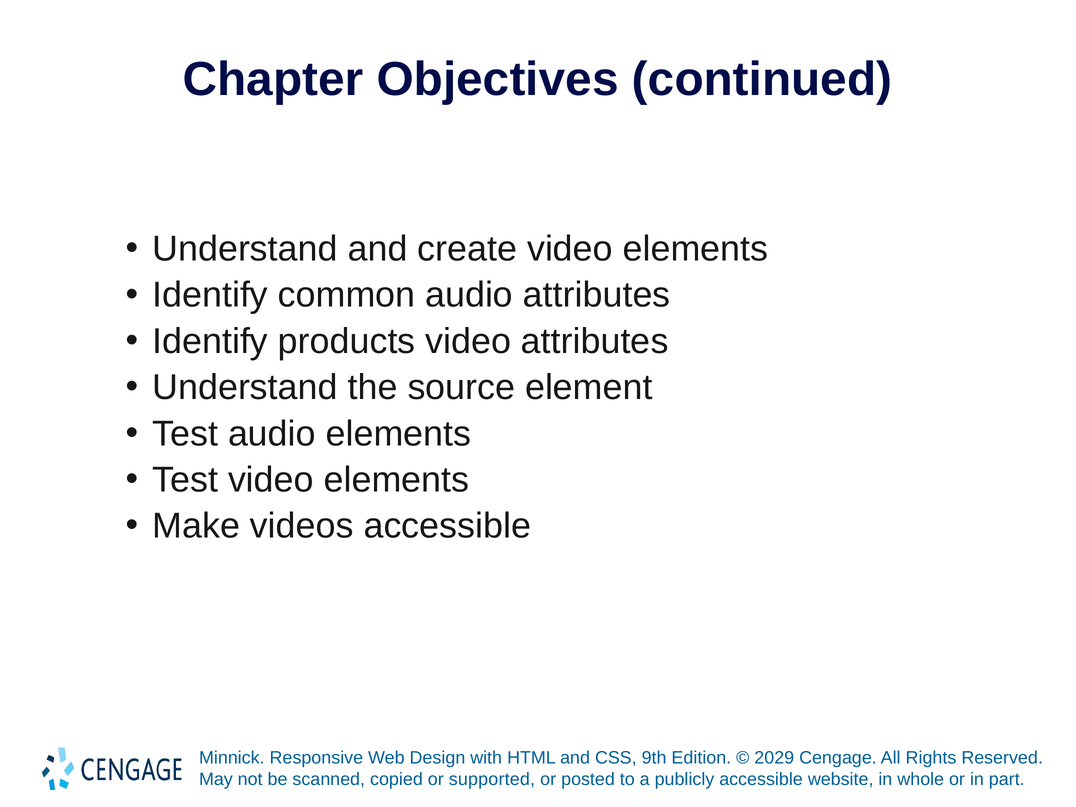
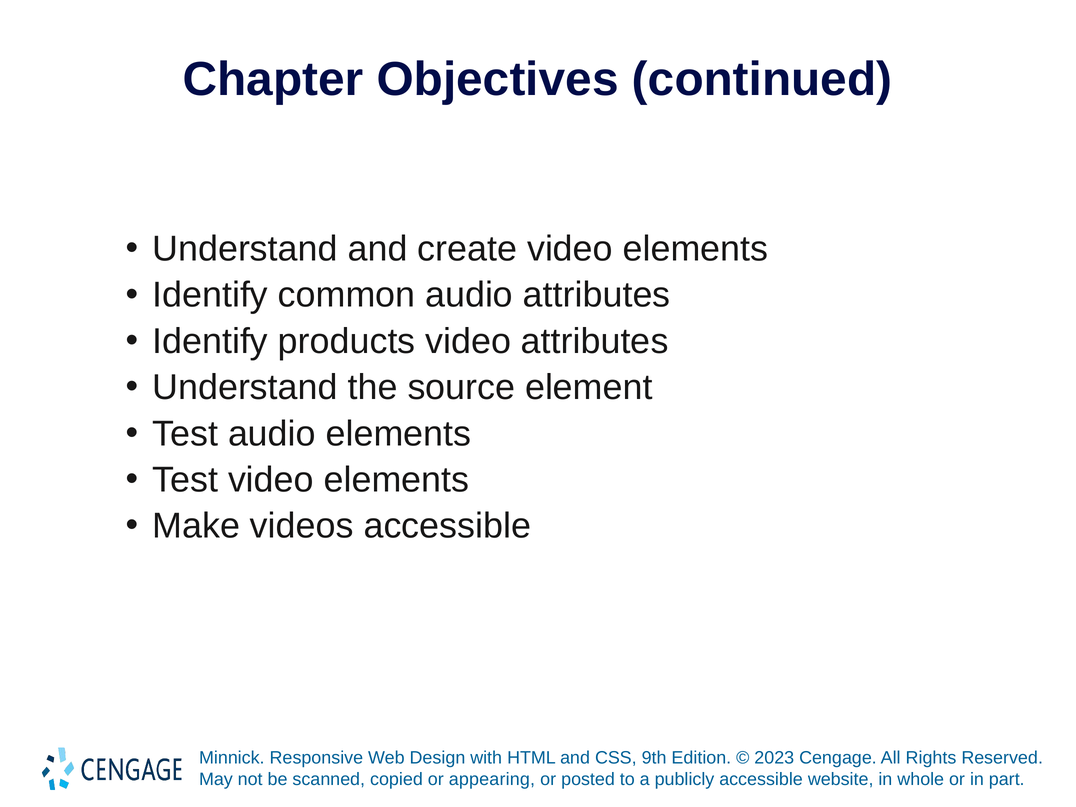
2029: 2029 -> 2023 (774, 758)
supported: supported -> appearing (492, 780)
